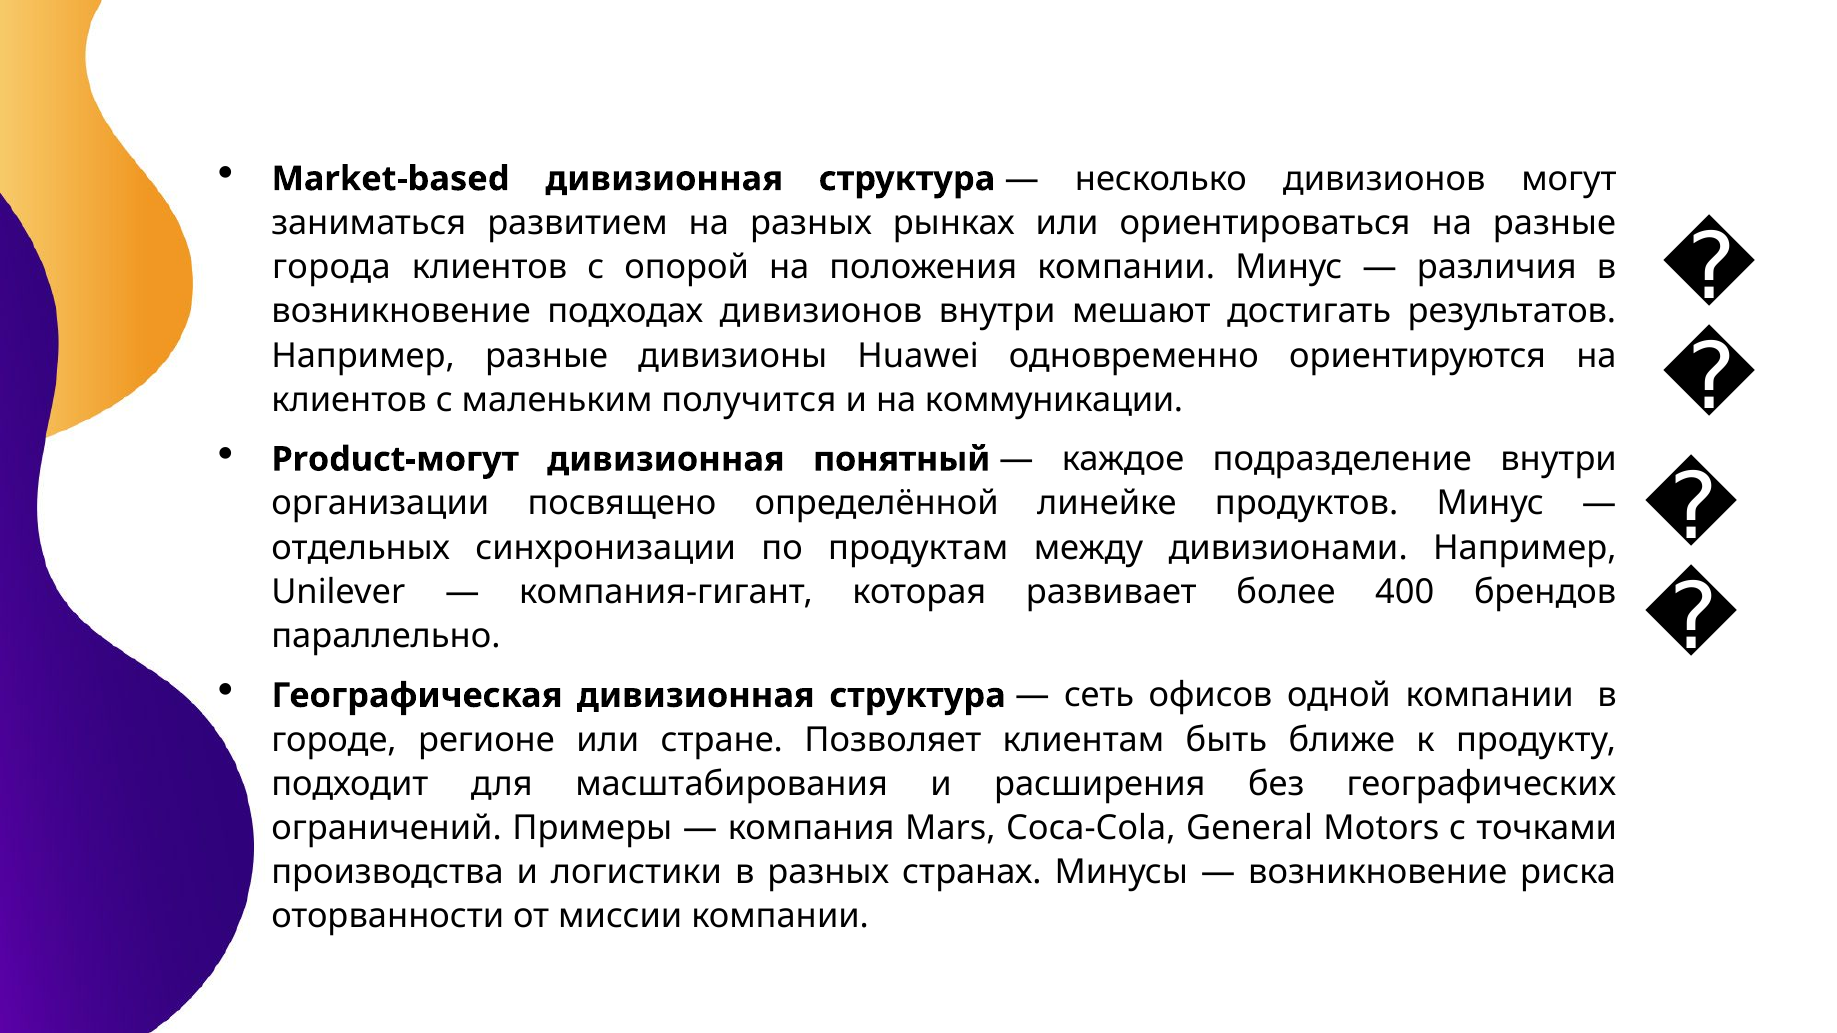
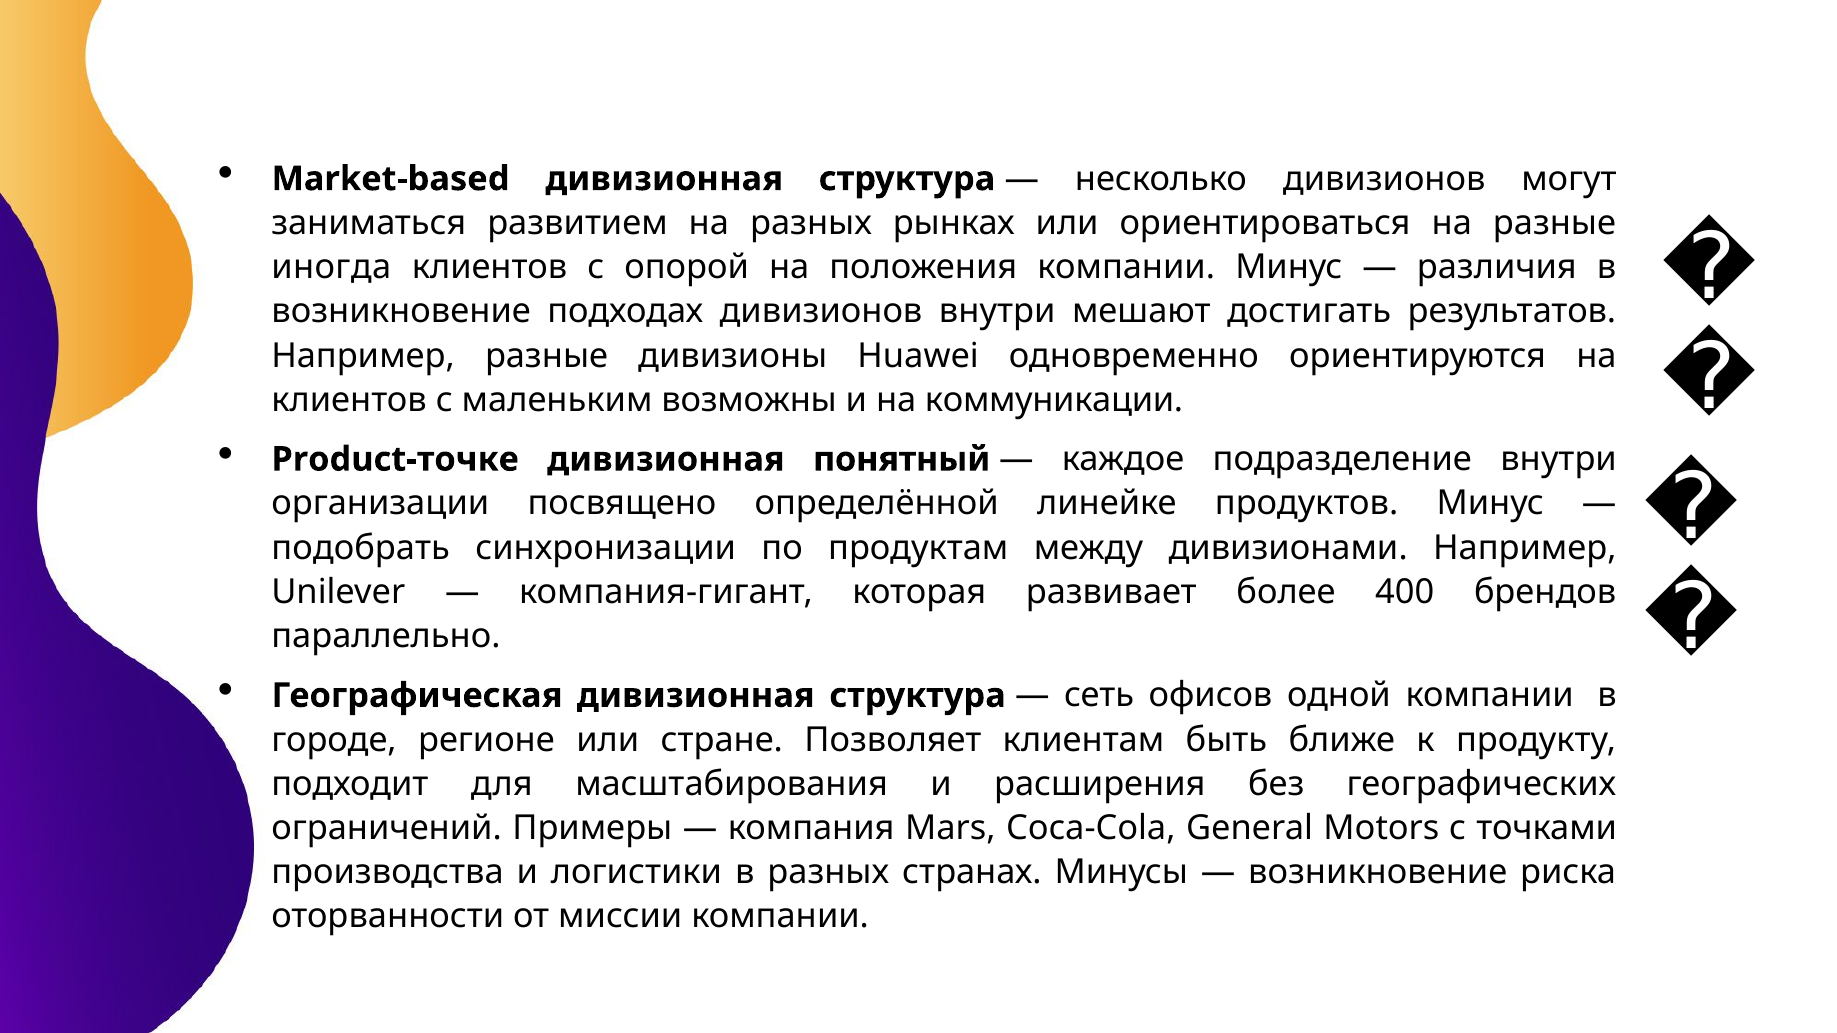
города: города -> иногда (331, 267)
получится: получится -> возможны (749, 400)
Product-могут: Product-могут -> Product-точке (395, 459)
отдельных: отдельных -> подобрать (361, 548)
